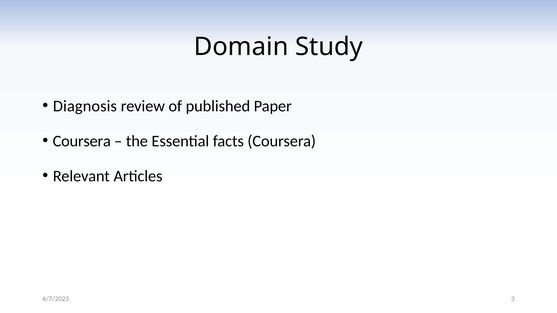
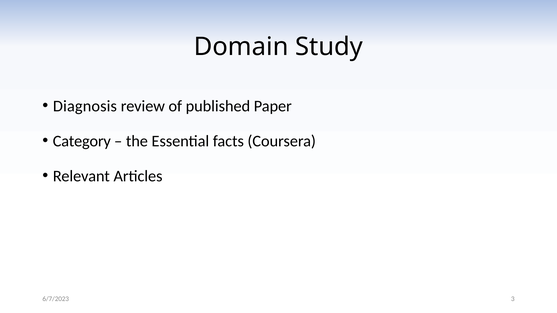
Coursera: Coursera -> Category (82, 141)
